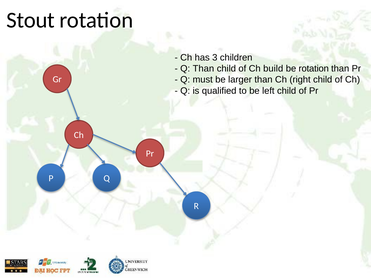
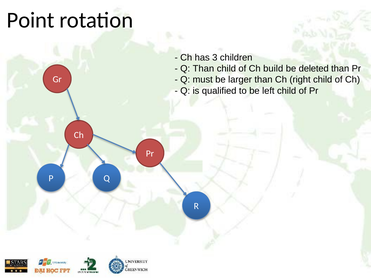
Stout: Stout -> Point (31, 20)
be rotation: rotation -> deleted (314, 69)
